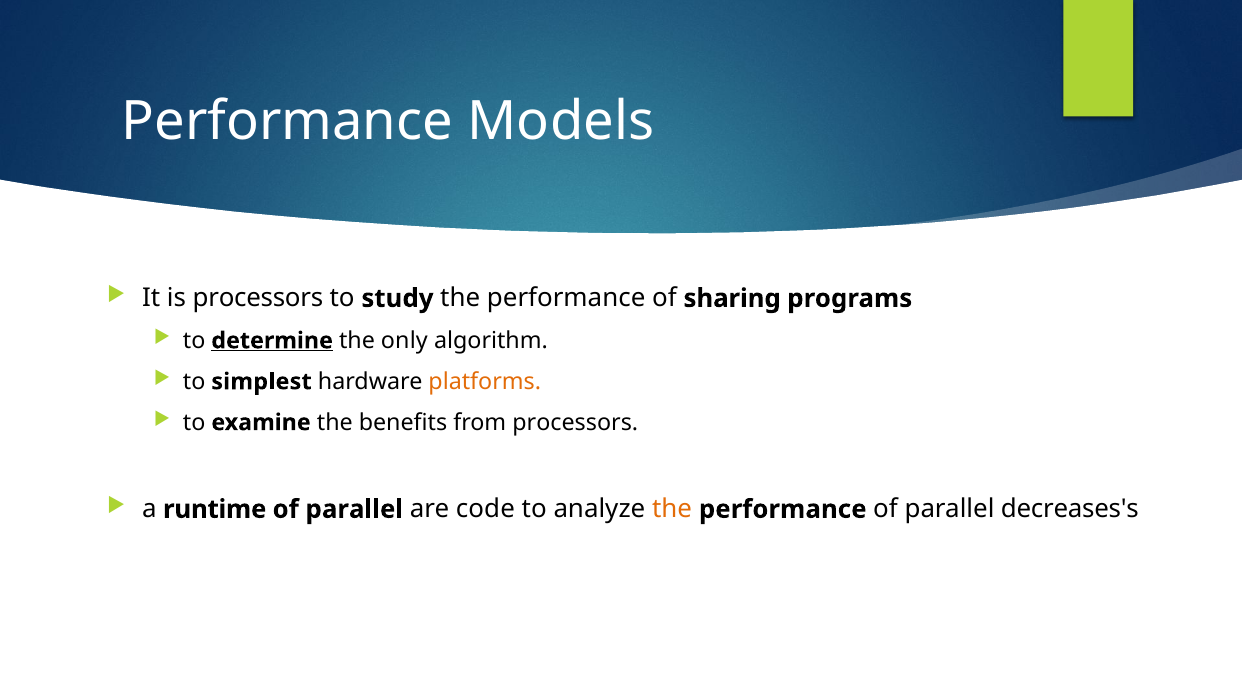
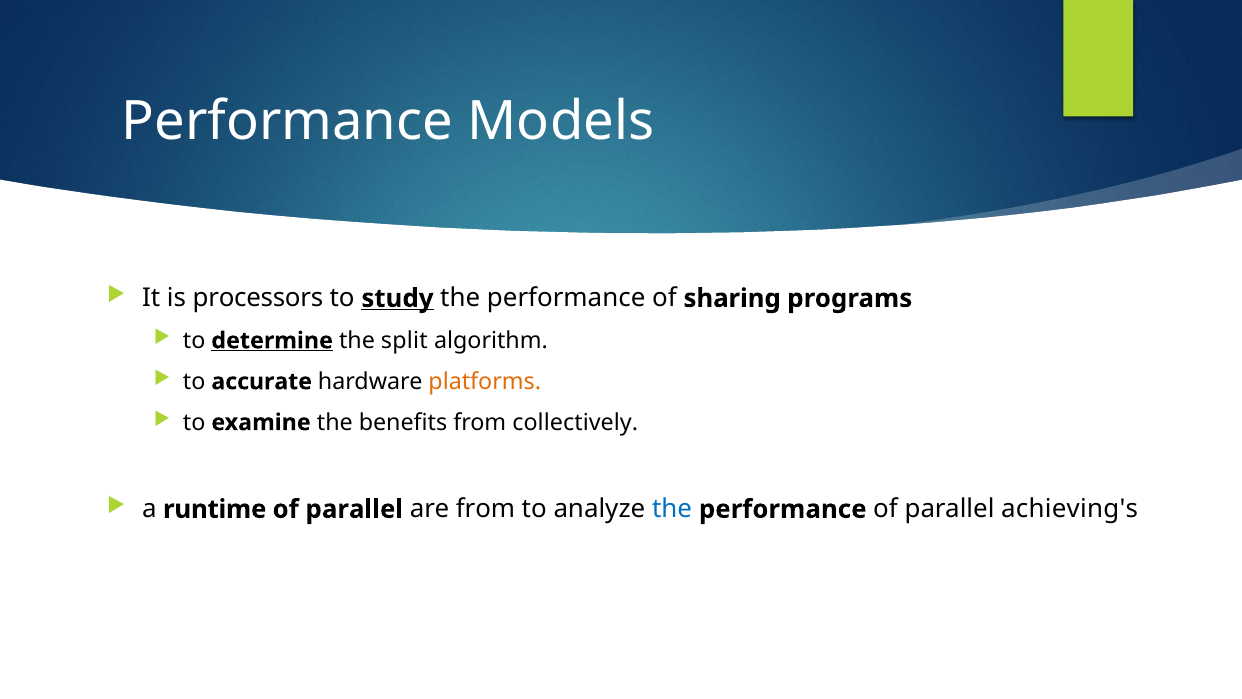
study underline: none -> present (397, 298)
only: only -> split (404, 340)
simplest: simplest -> accurate (262, 381)
from processors: processors -> collectively (575, 422)
are code: code -> from (486, 509)
the colour: orange -> blue (672, 509)
decreases's: decreases's -> achieving's (1070, 509)
